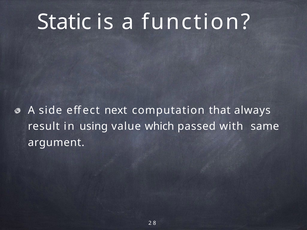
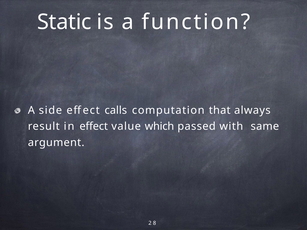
next: next -> calls (116, 110)
in using: using -> effect (94, 127)
